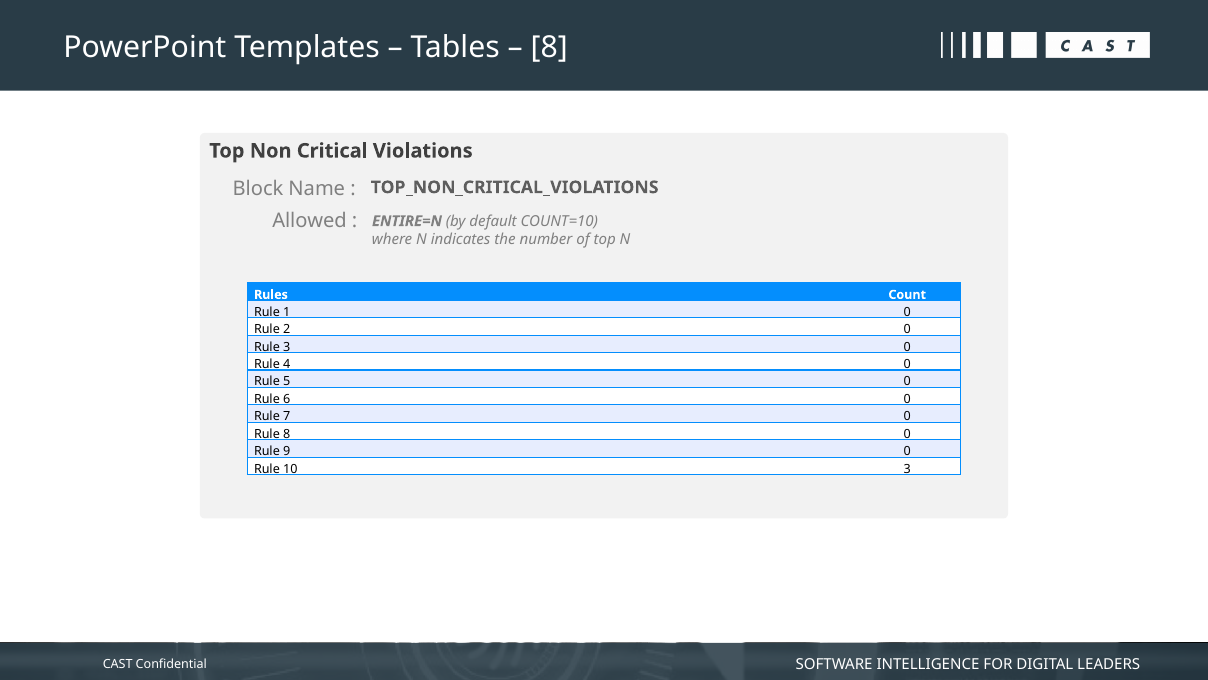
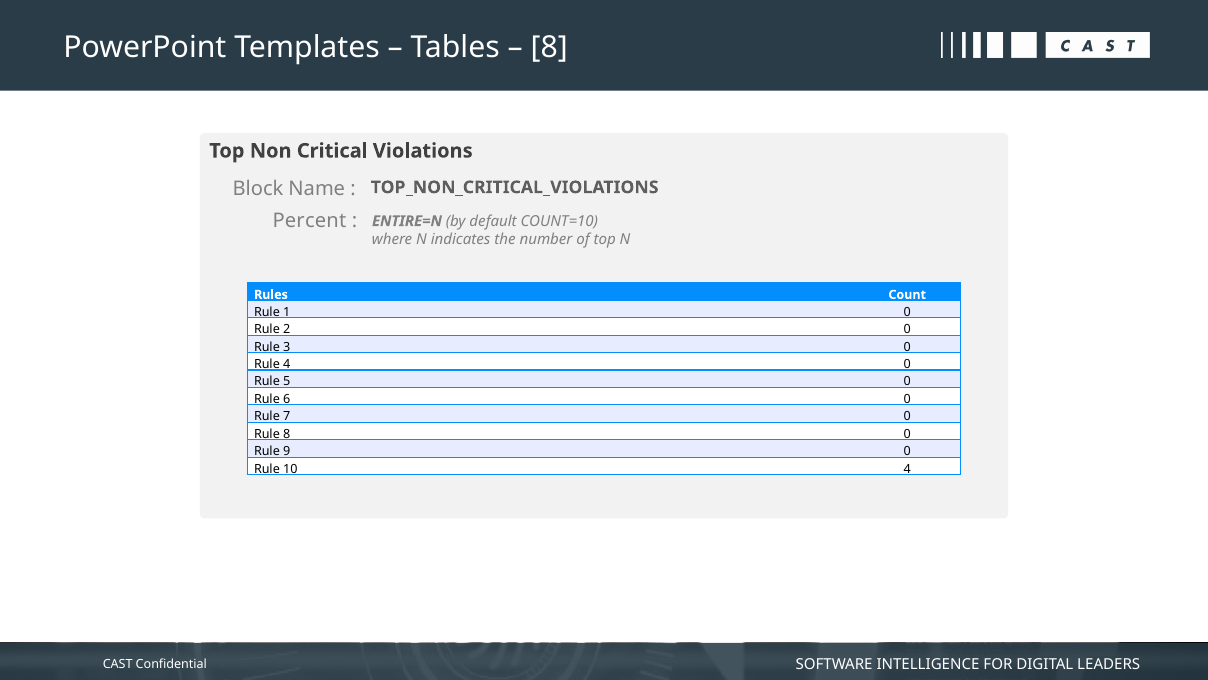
Allowed: Allowed -> Percent (309, 221)
10 3: 3 -> 4 (907, 469)
